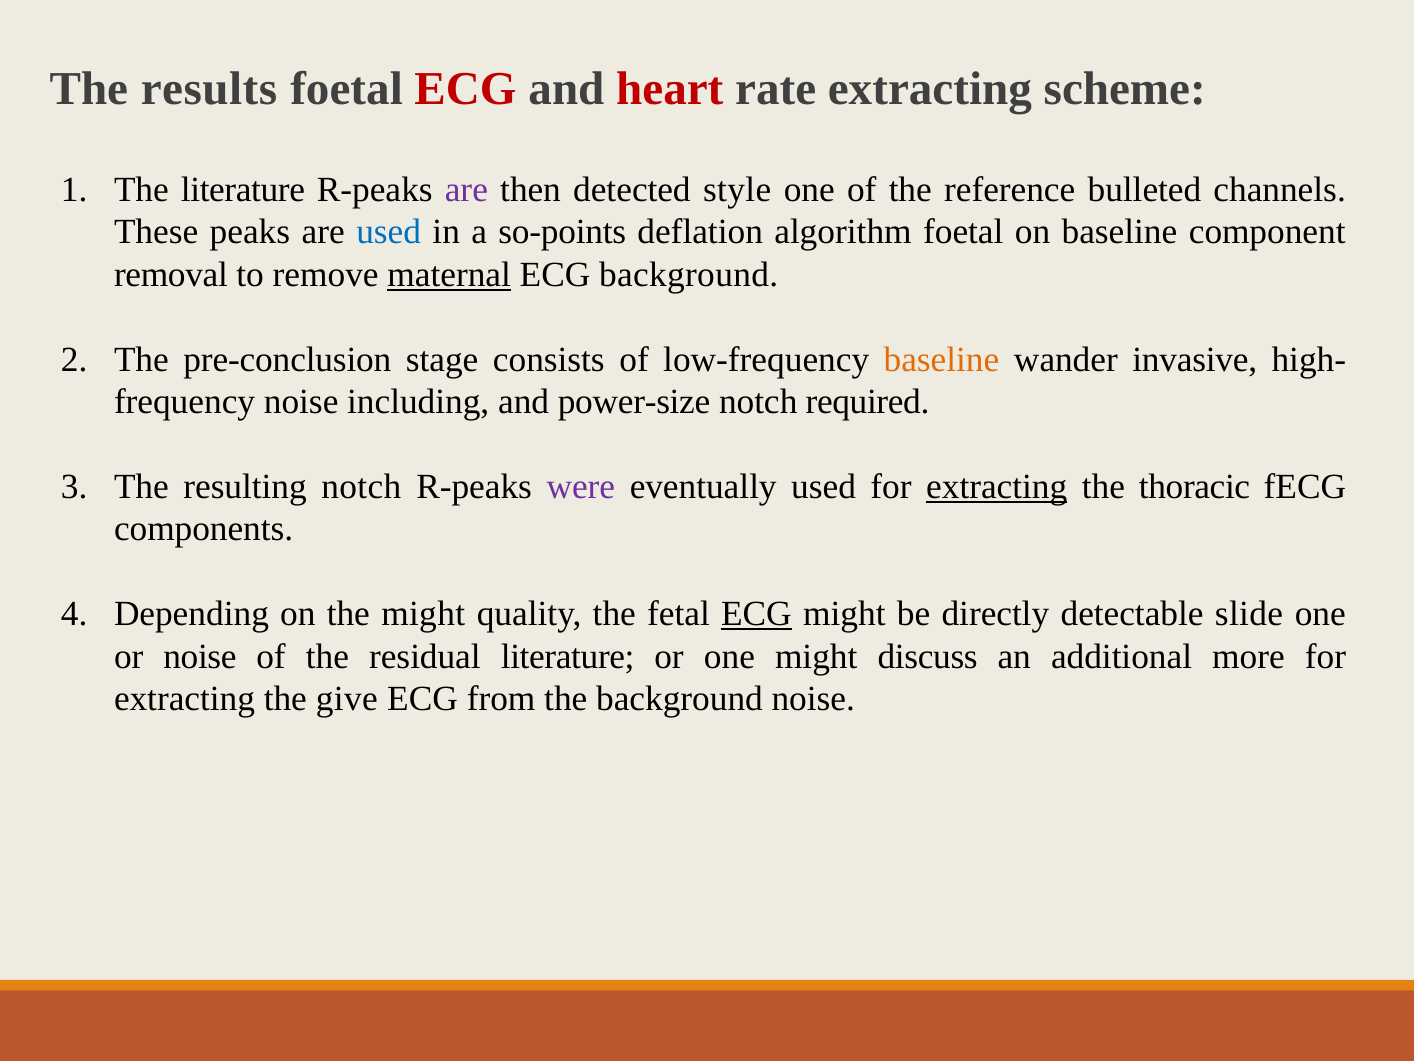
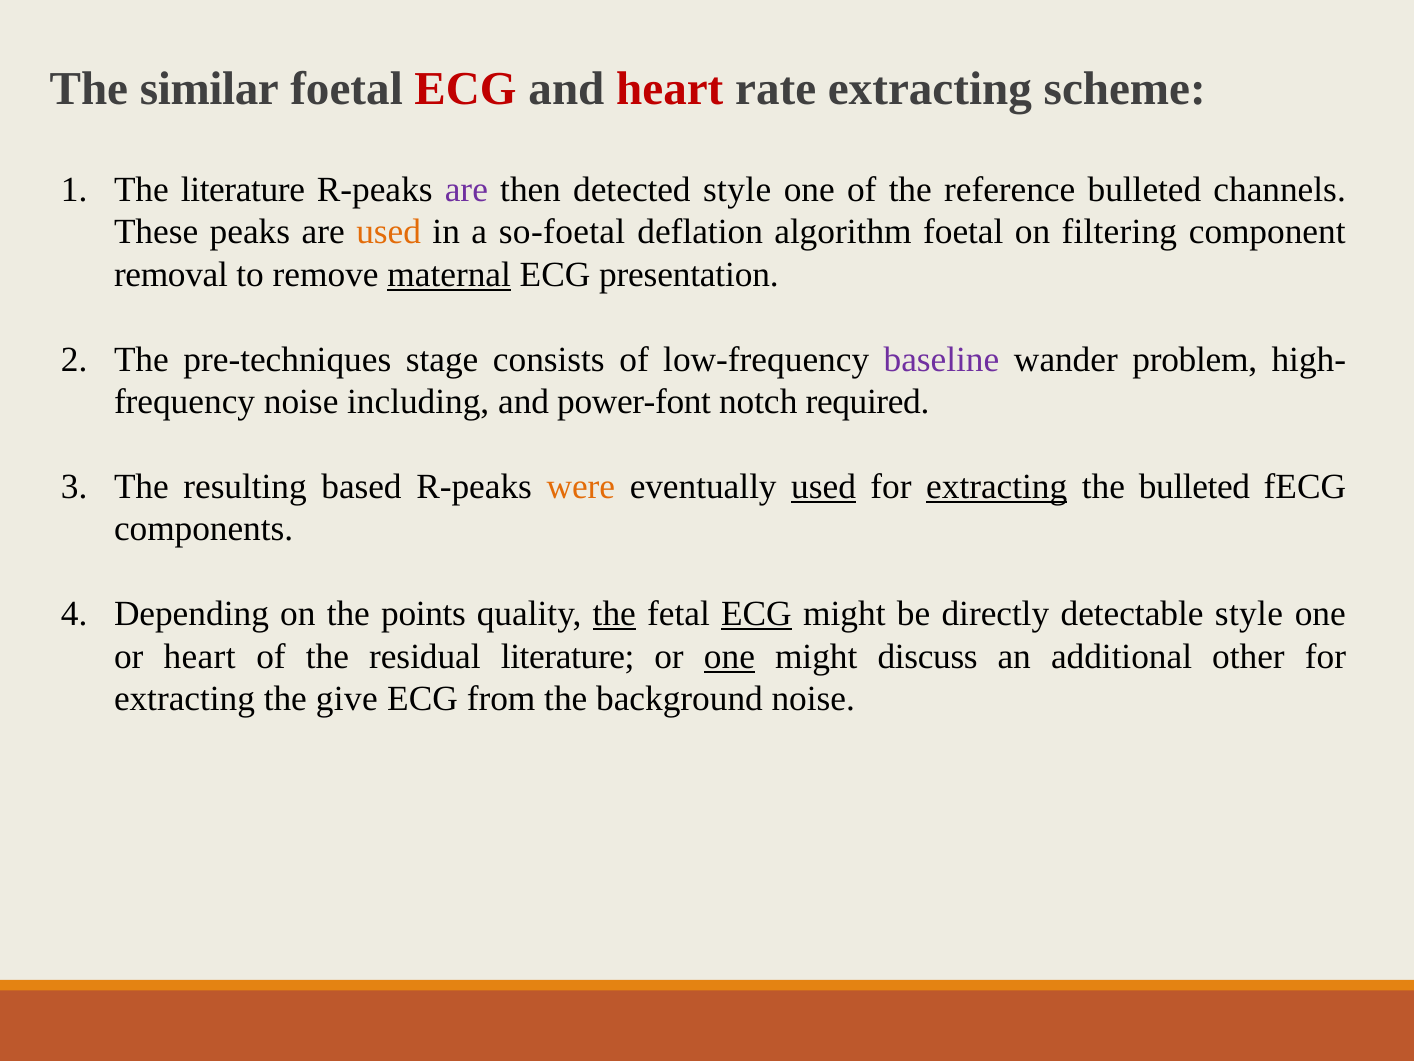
results: results -> similar (209, 89)
used colour: blue -> orange (389, 232)
so-points: so-points -> so-foetal (562, 232)
on baseline: baseline -> filtering (1119, 232)
ECG background: background -> presentation (689, 274)
pre-conclusion: pre-conclusion -> pre-techniques (287, 359)
baseline colour: orange -> purple (941, 359)
invasive: invasive -> problem (1195, 359)
power-size: power-size -> power-font (634, 402)
resulting notch: notch -> based (362, 487)
were colour: purple -> orange (581, 487)
used underline: none -> present (824, 487)
the thoracic: thoracic -> bulleted (1195, 487)
the might: might -> points (424, 614)
the underline: none -> present (614, 614)
detectable slide: slide -> style (1249, 614)
or noise: noise -> heart (200, 656)
one underline: none -> present (729, 656)
more: more -> other (1248, 656)
